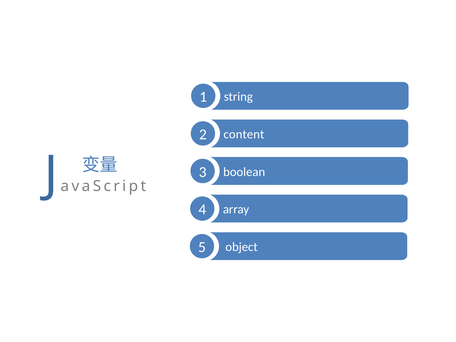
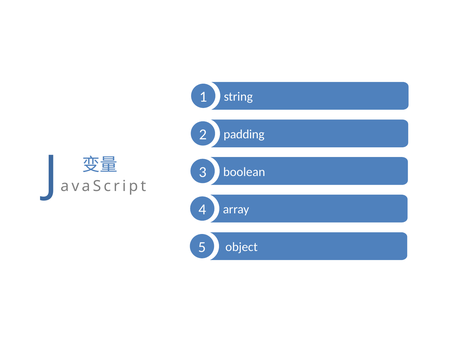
content: content -> padding (244, 134)
